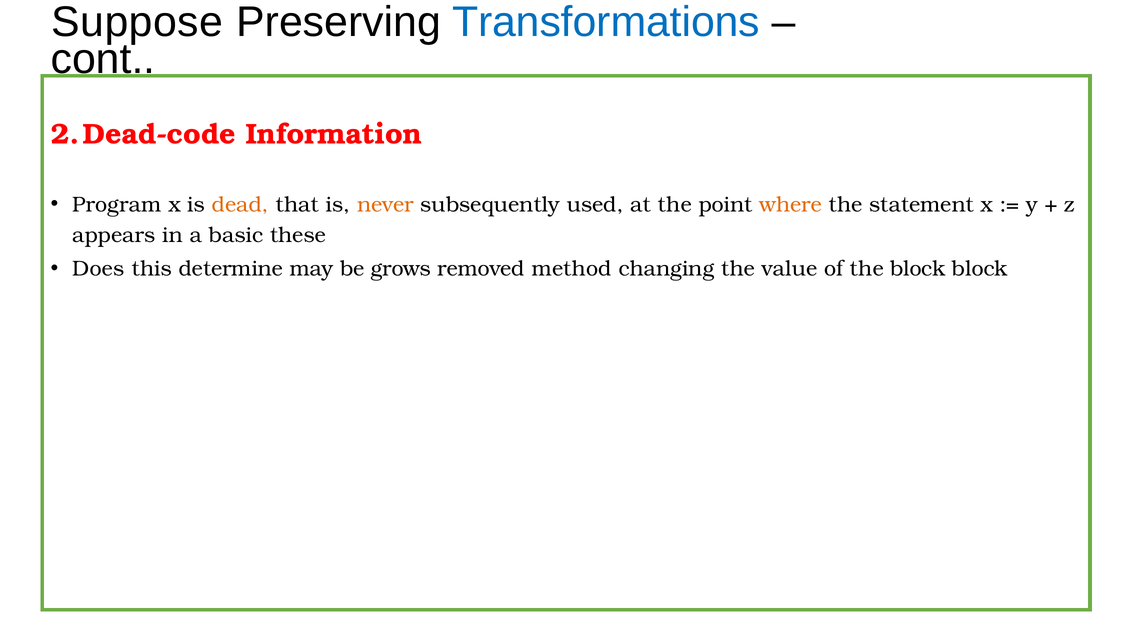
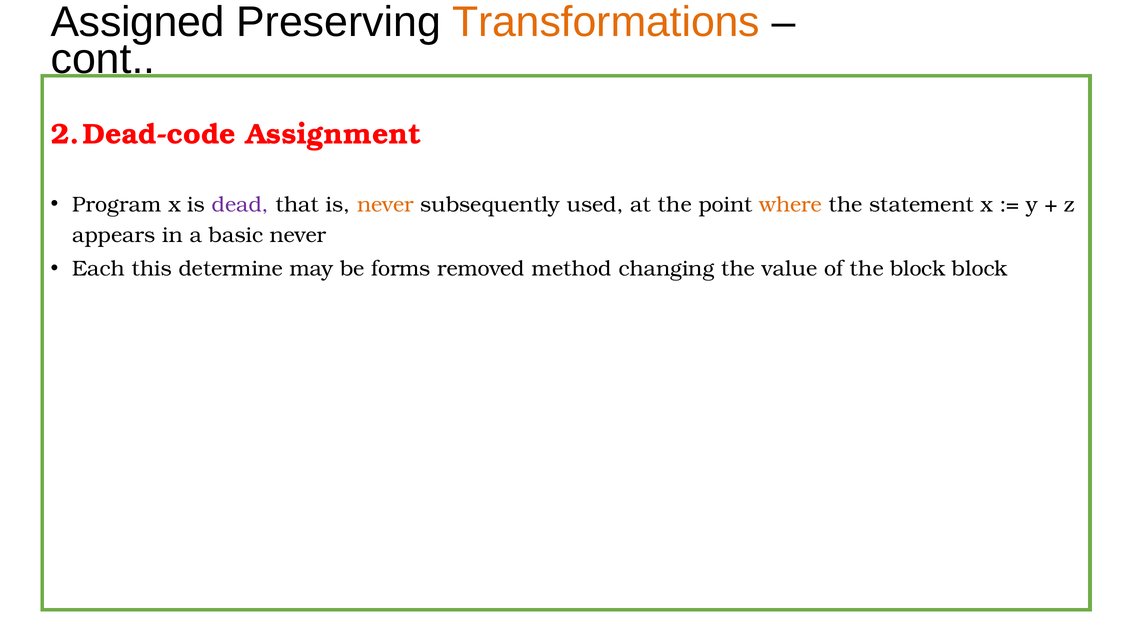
Suppose: Suppose -> Assigned (138, 22)
Transformations colour: blue -> orange (606, 22)
Information: Information -> Assignment (334, 134)
dead colour: orange -> purple (240, 205)
basic these: these -> never (298, 235)
Does: Does -> Each (99, 269)
grows: grows -> forms (401, 269)
